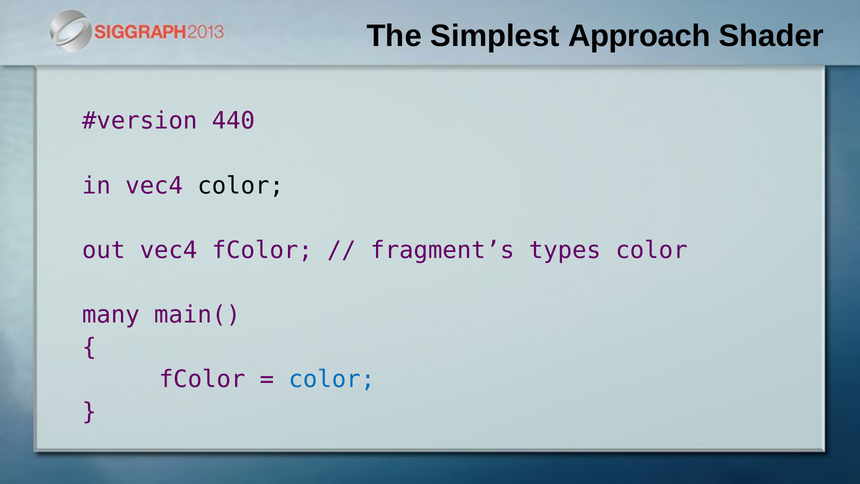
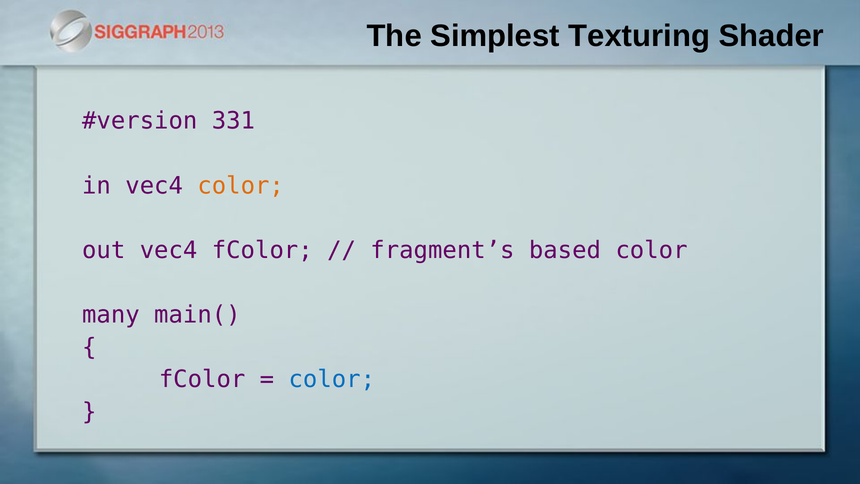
Approach: Approach -> Texturing (639, 36)
440: 440 -> 331 (233, 121)
color colour: black -> orange (241, 186)
types: types -> based (565, 250)
